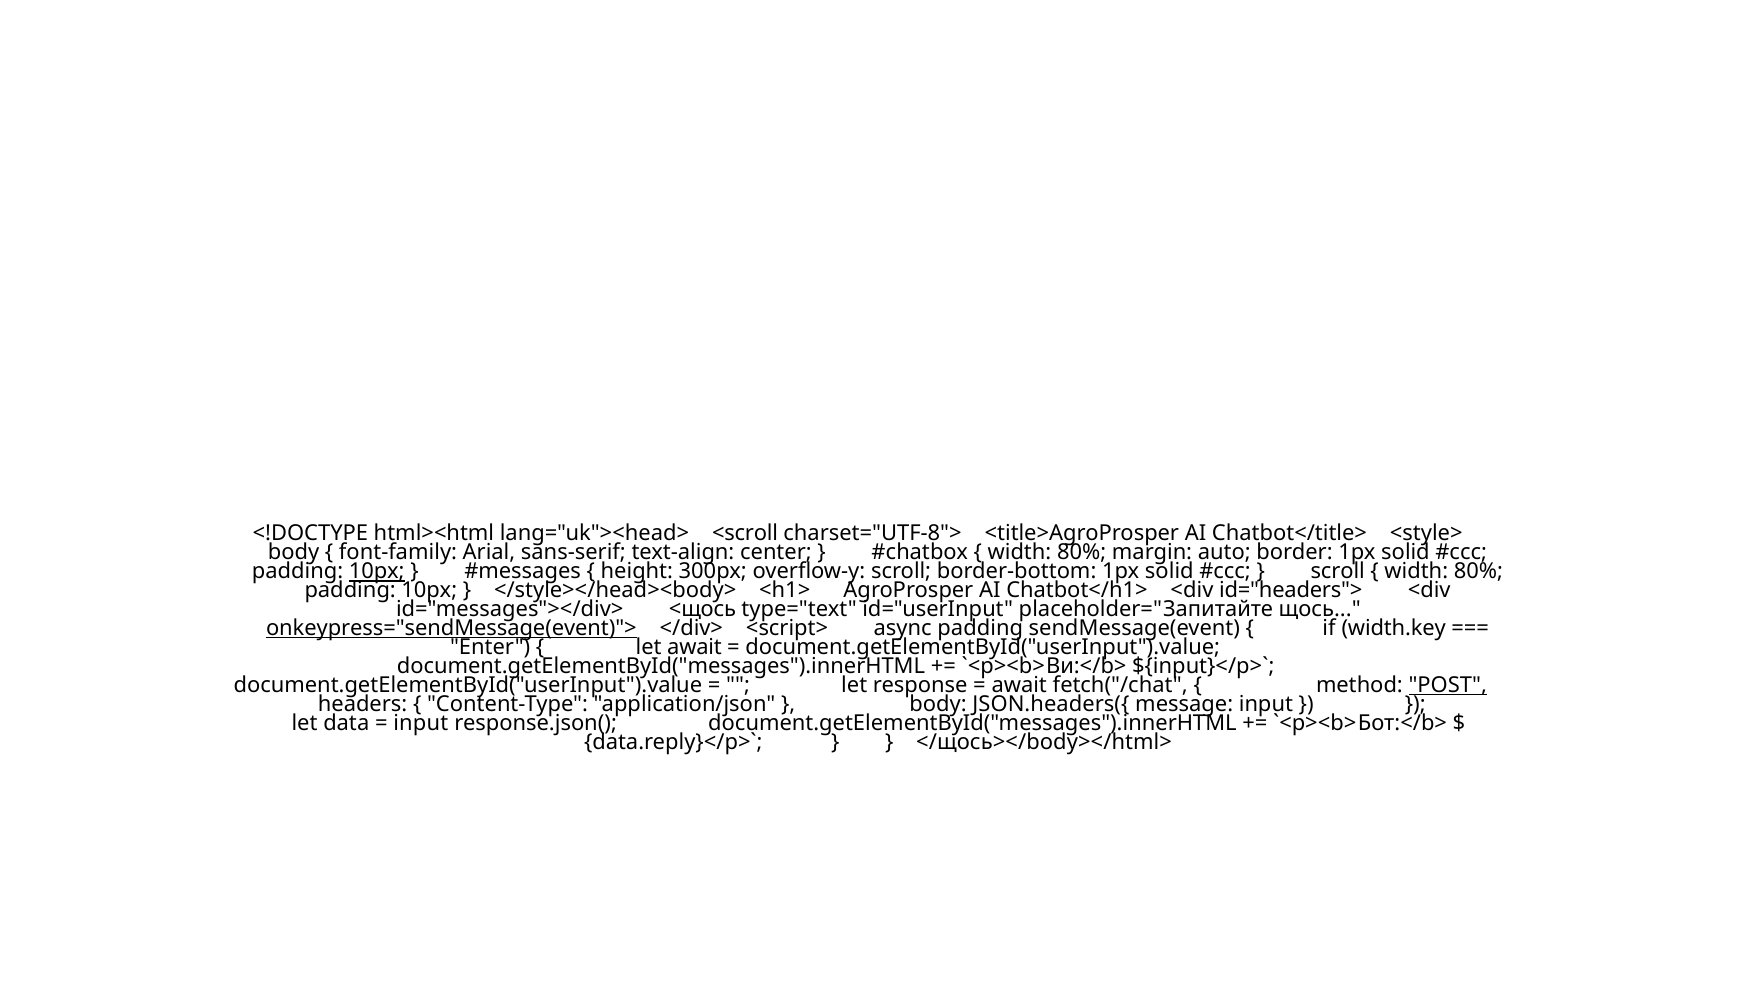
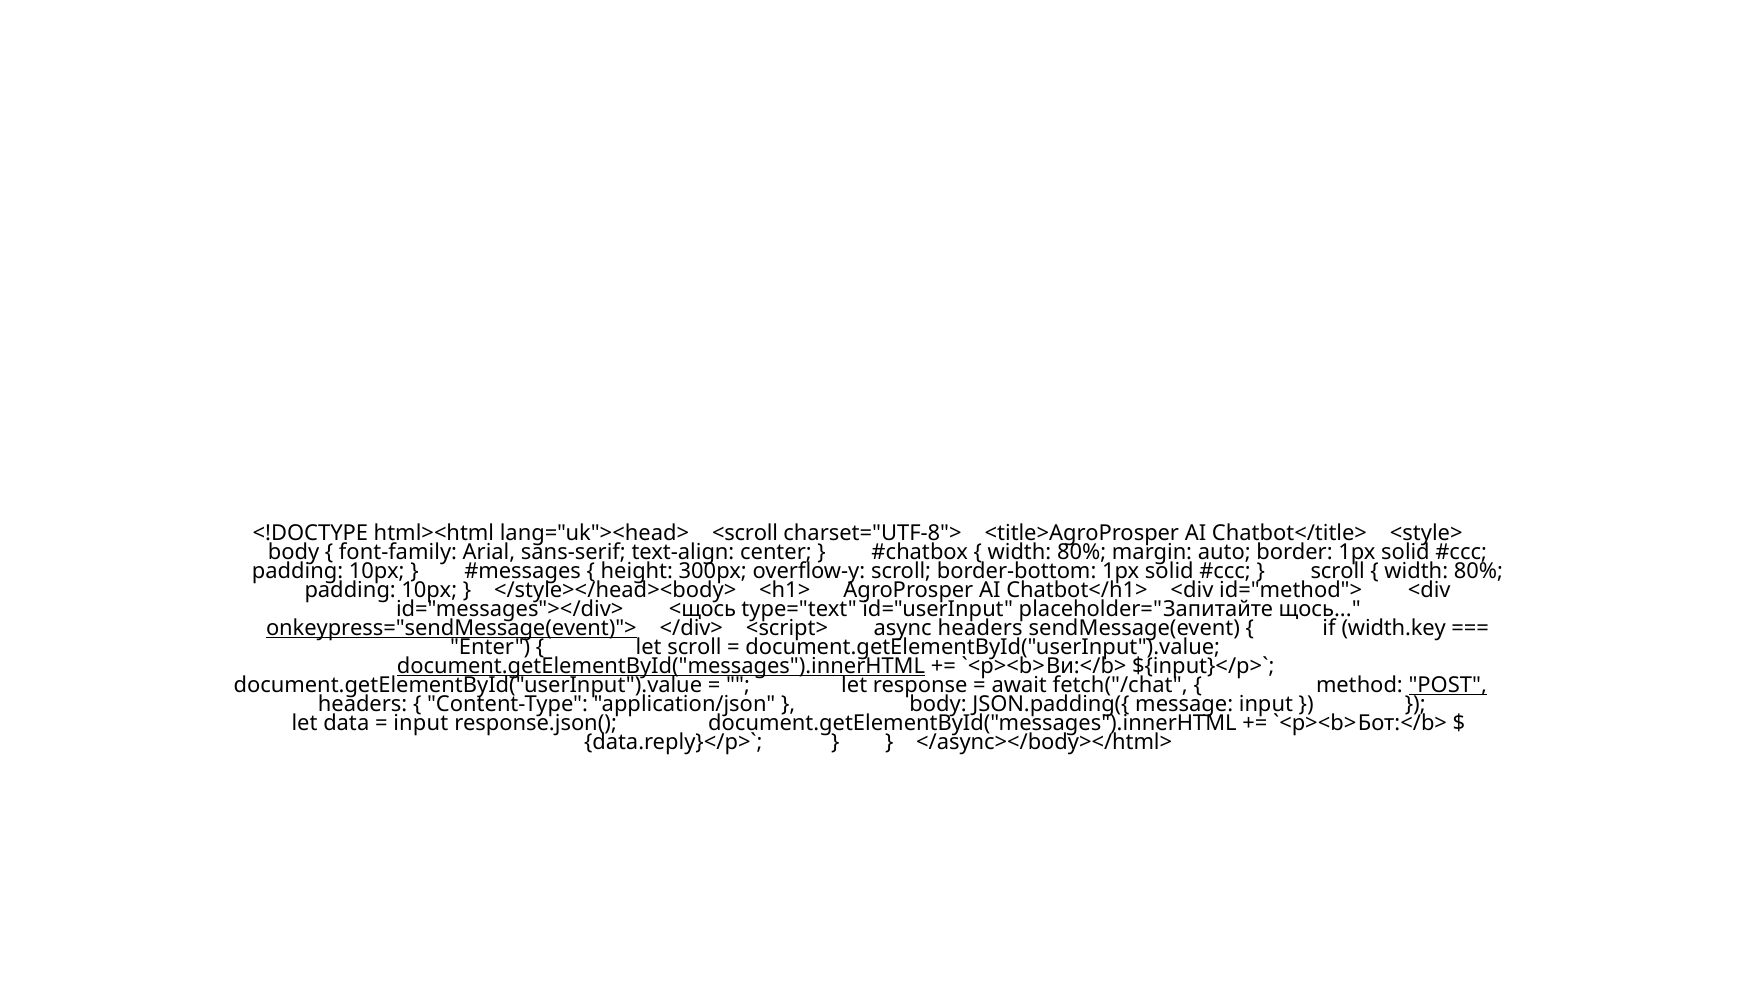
10px underline: present -> none (377, 572)
id="headers">: id="headers"> -> id="method"> (1291, 591)
async padding: padding -> headers (980, 629)
let await: await -> scroll (694, 648)
document.getElementById("messages").innerHTML underline: none -> present (661, 667)
JSON.headers({: JSON.headers({ -> JSON.padding({ (1051, 705)
</щось></body></html>: </щось></body></html> -> </async></body></html> (1044, 743)
